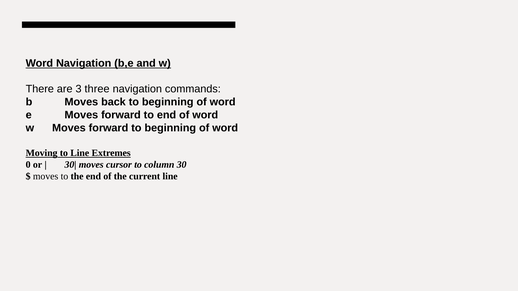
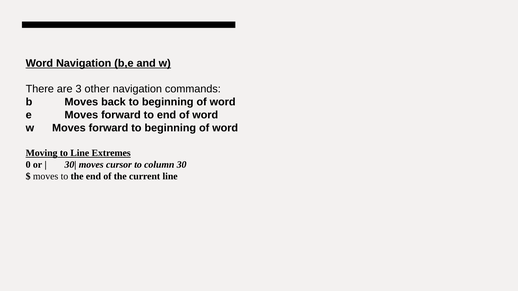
three: three -> other (97, 89)
